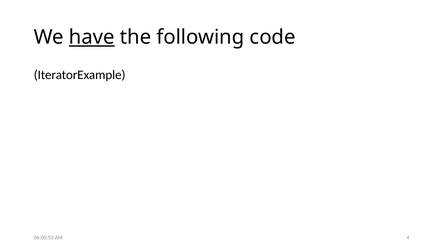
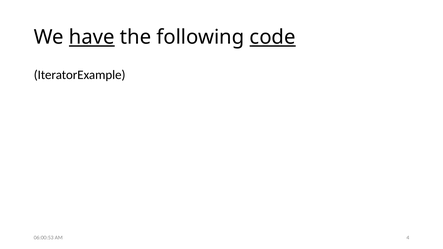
code underline: none -> present (273, 37)
